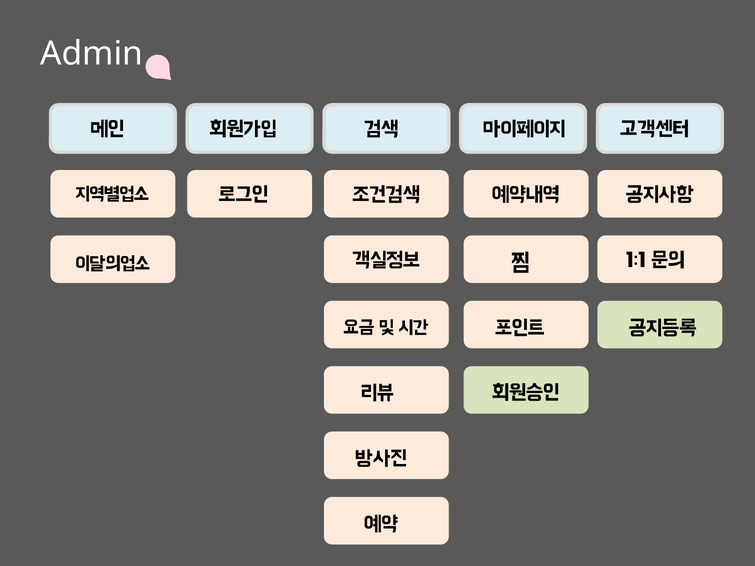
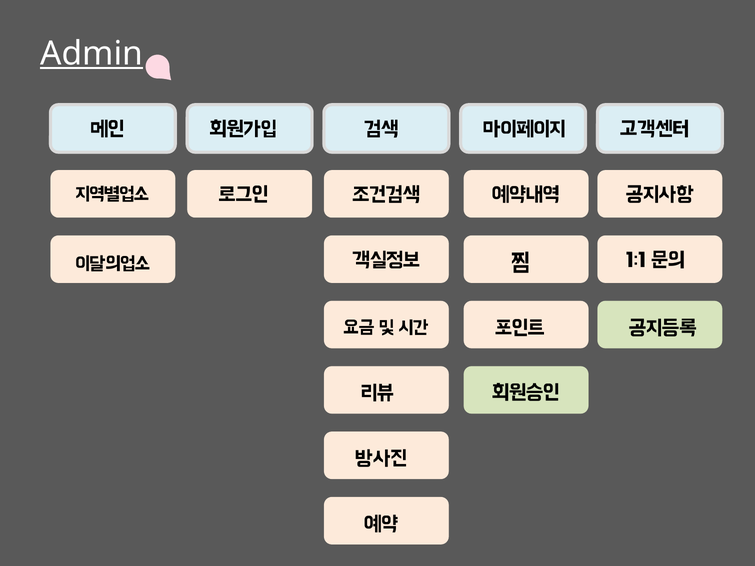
Admin underline: none -> present (92, 54)
